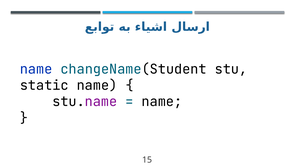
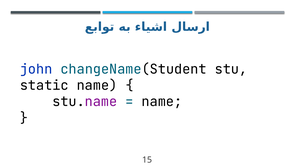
name: name -> john (36, 69)
